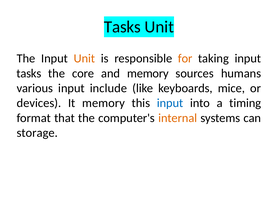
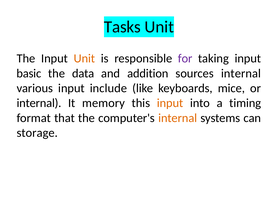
for colour: orange -> purple (185, 58)
tasks: tasks -> basic (29, 73)
core: core -> data (83, 73)
and memory: memory -> addition (148, 73)
sources humans: humans -> internal (241, 73)
devices: devices -> internal (39, 103)
input colour: blue -> orange (170, 103)
